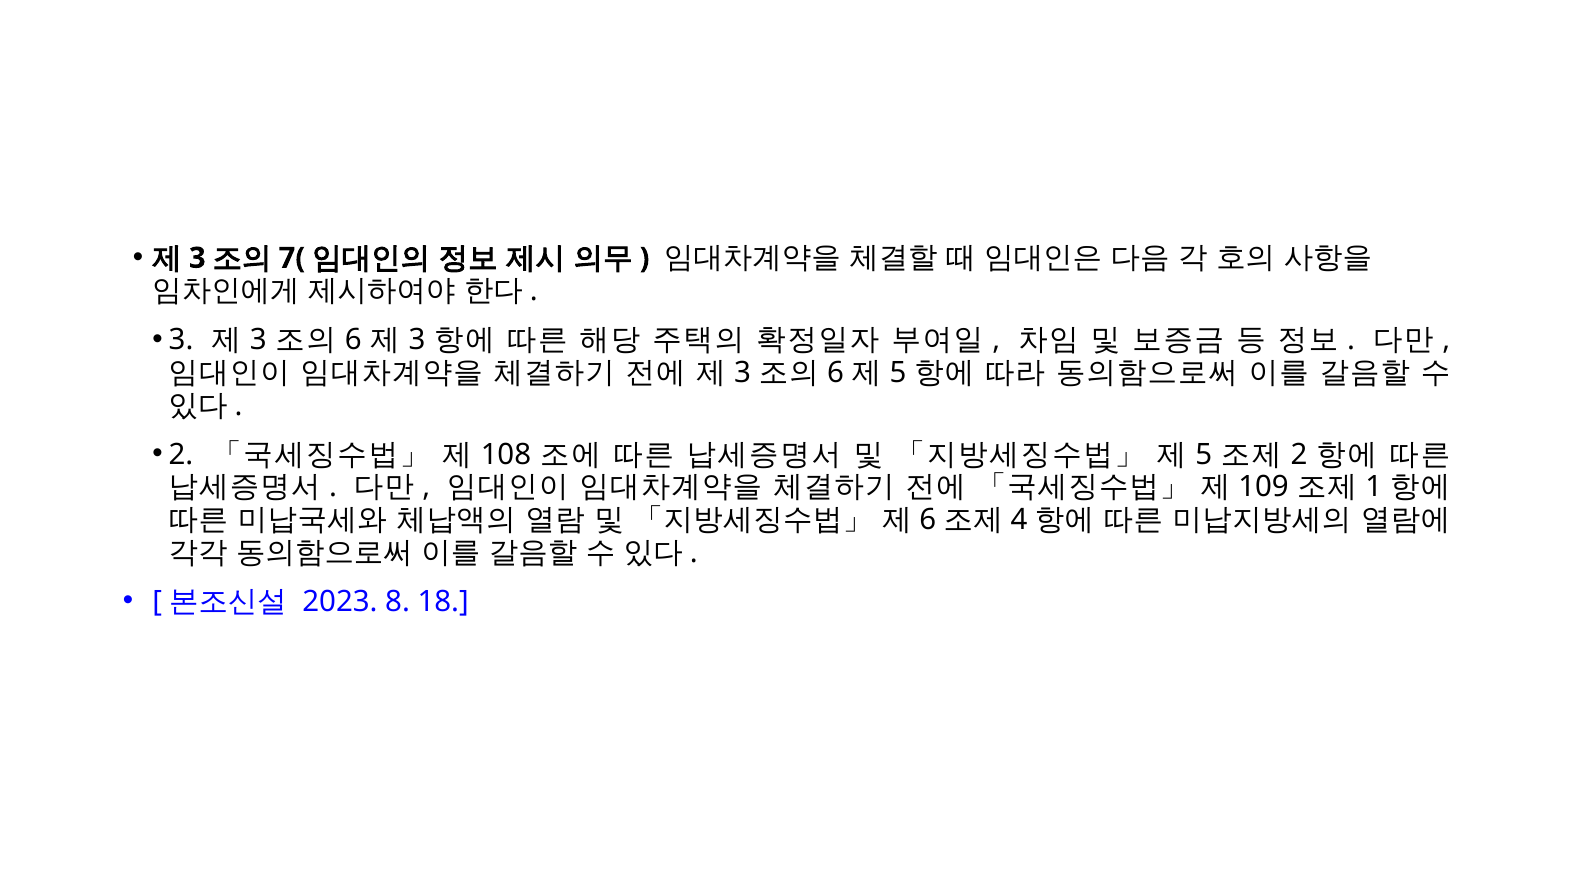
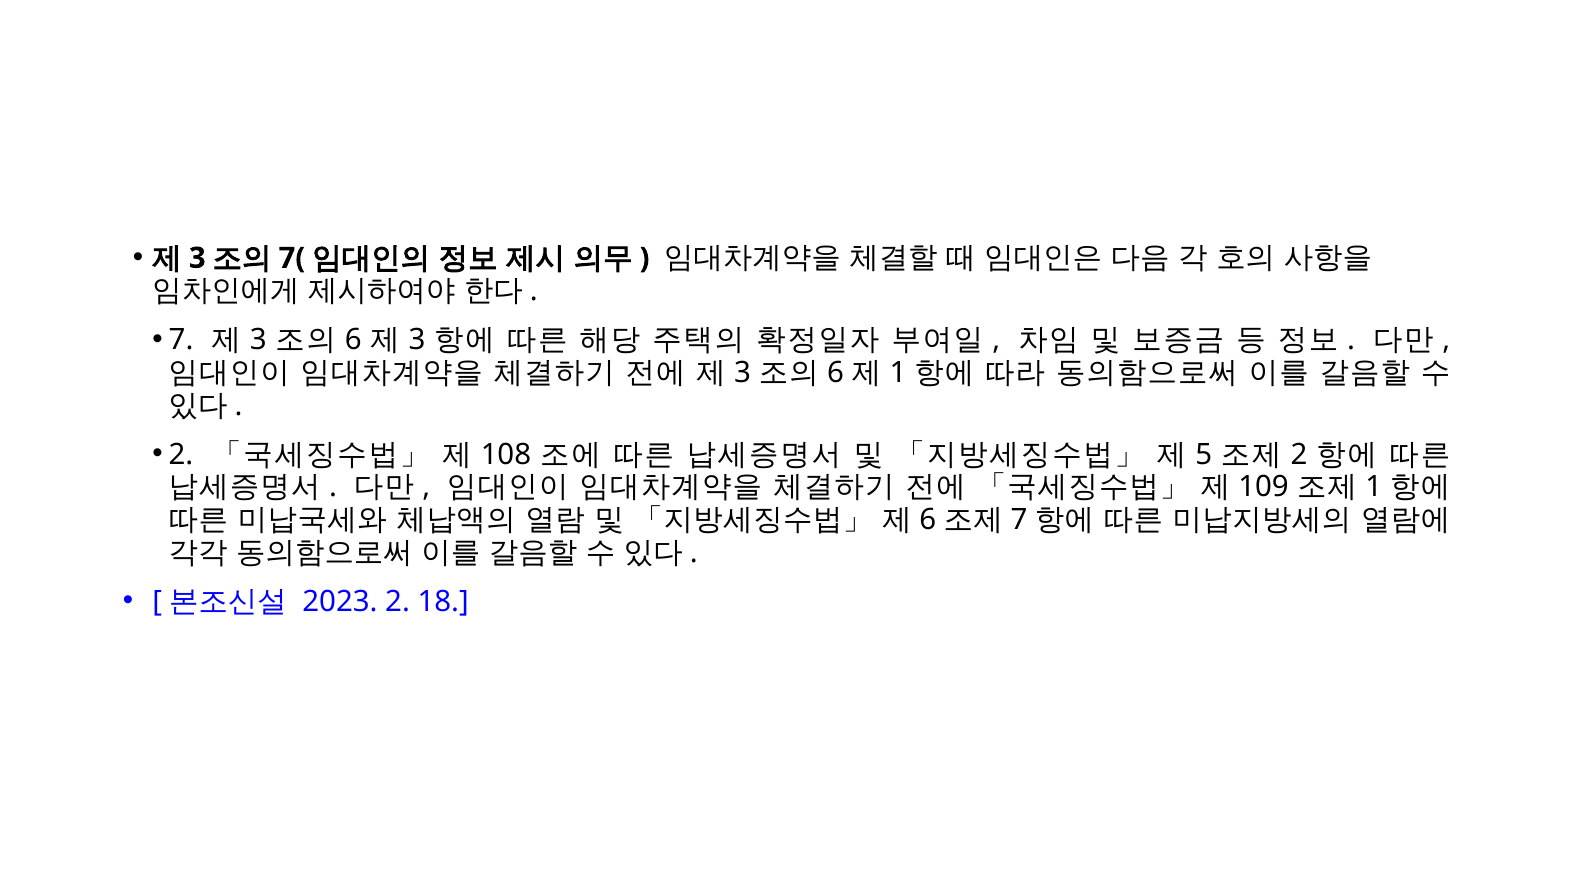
3: 3 -> 7 (181, 340)
5: 5 -> 1 (898, 373)
4: 4 -> 7 (1019, 520)
2023 8: 8 -> 2 (398, 602)
